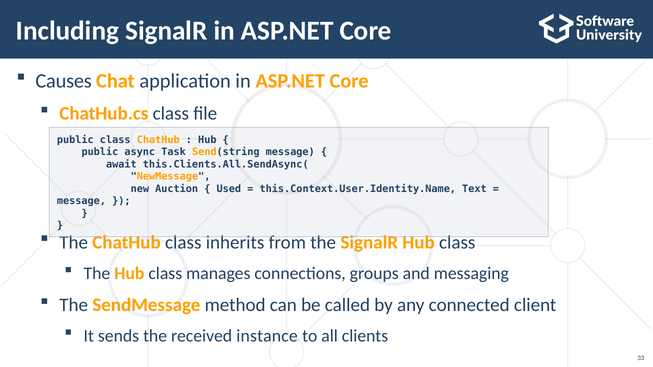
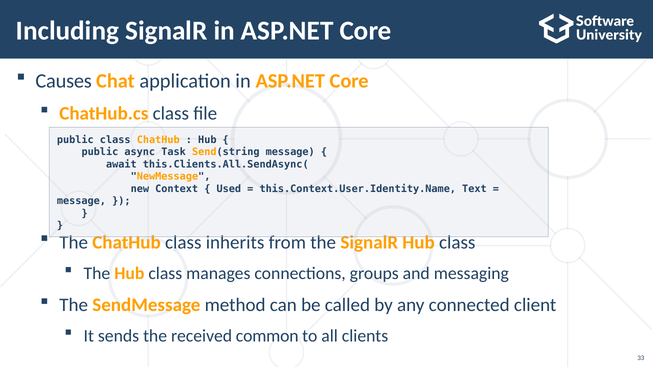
Auction: Auction -> Context (177, 189)
instance: instance -> common (267, 336)
